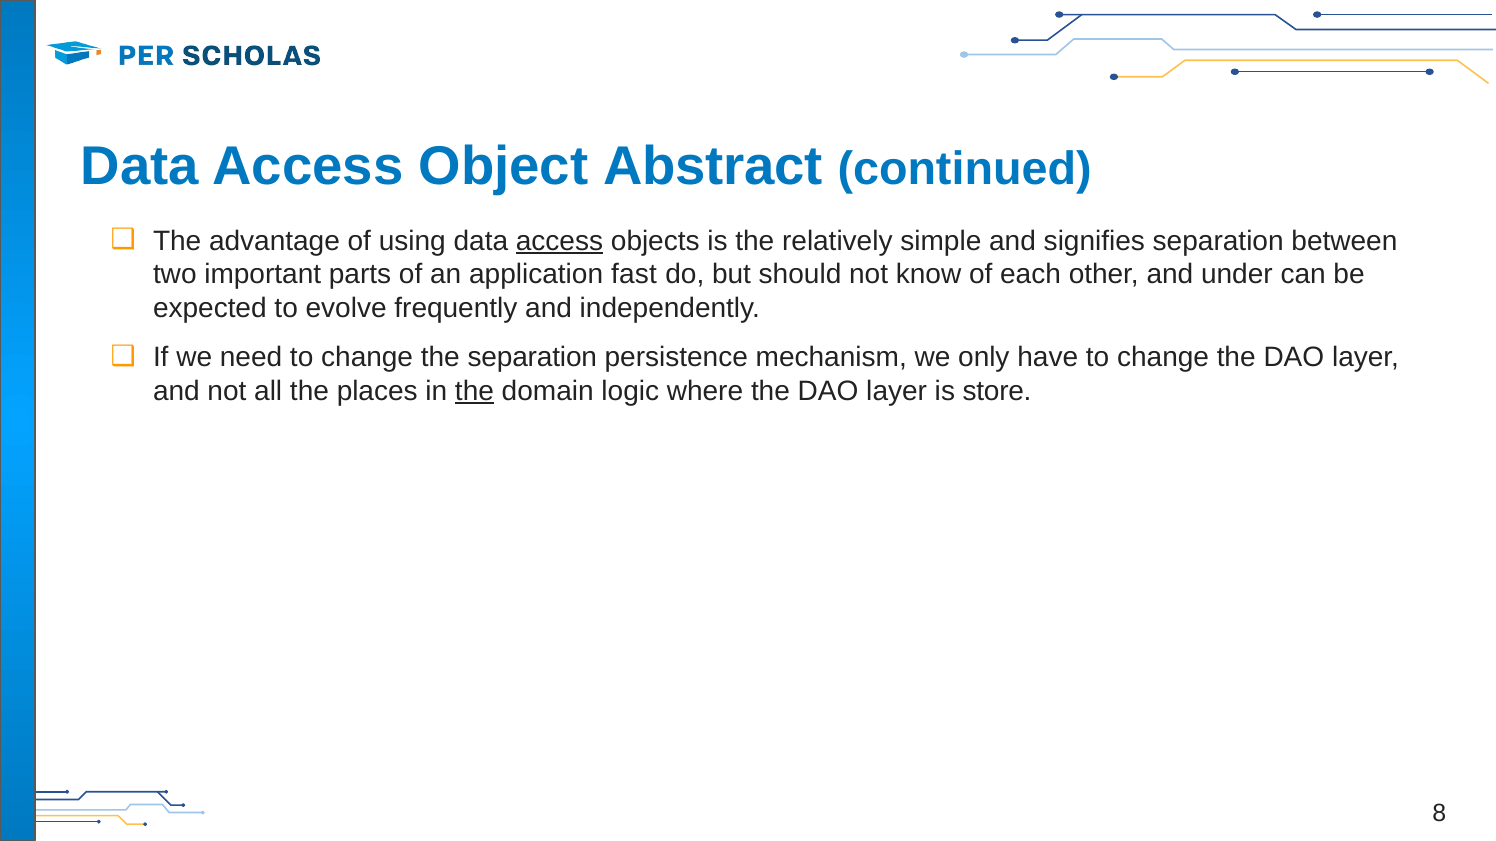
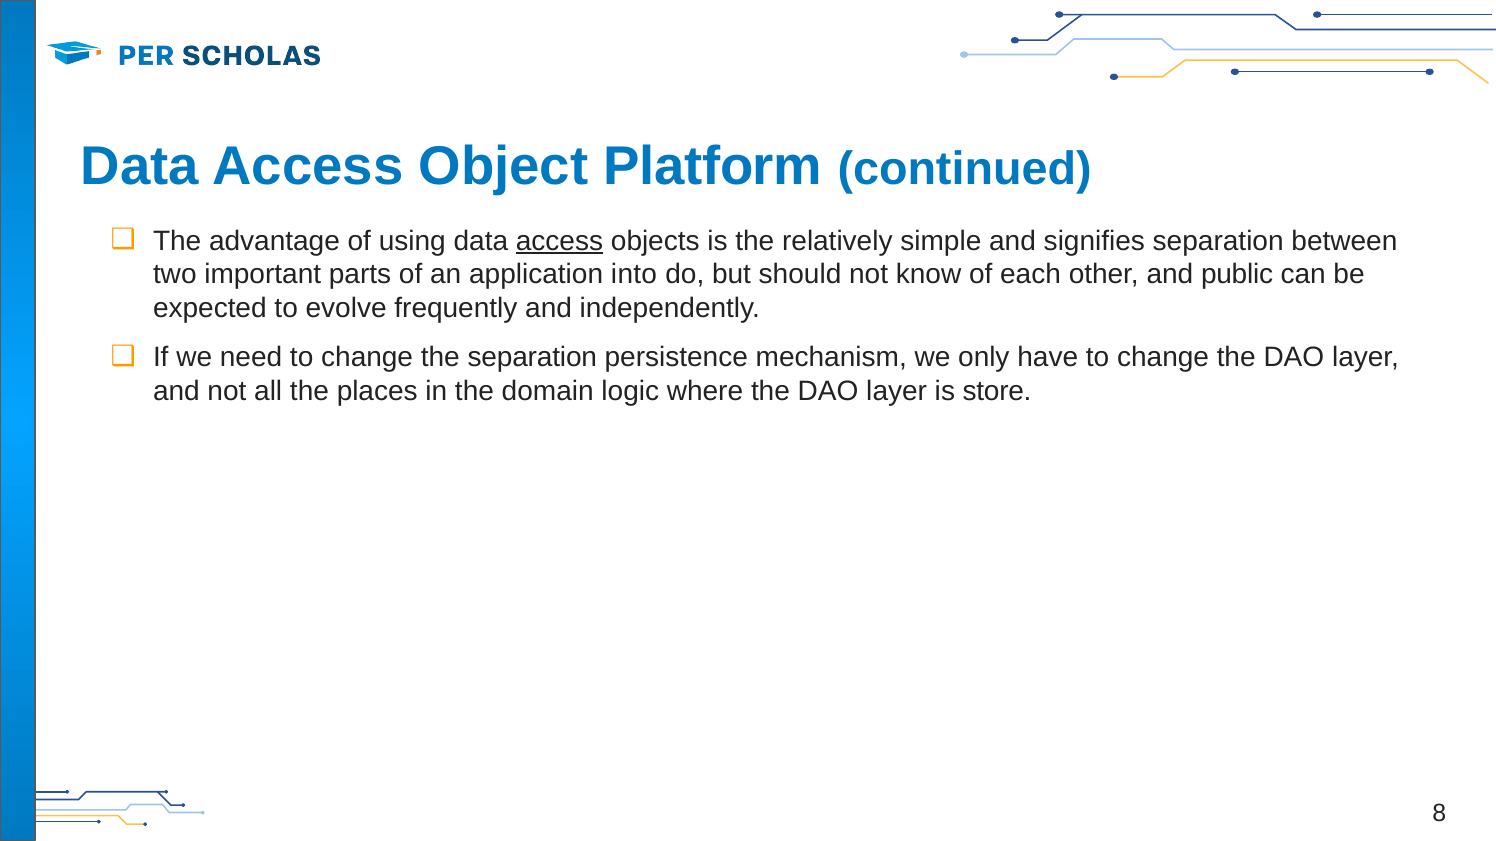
Abstract: Abstract -> Platform (713, 167)
fast: fast -> into (634, 275)
under: under -> public (1237, 275)
the underline: present -> none (474, 391)
